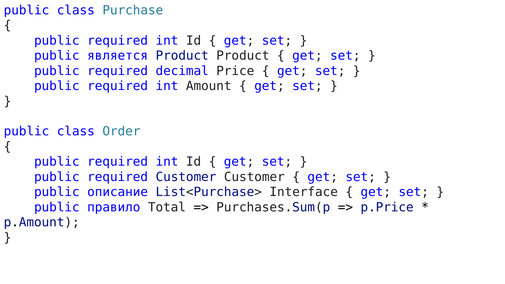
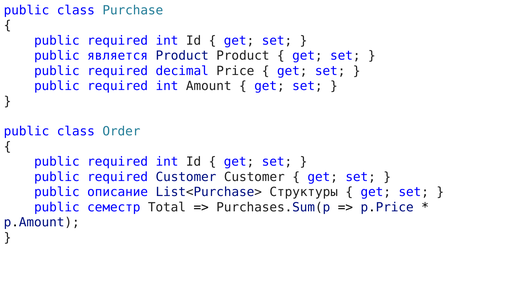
Interface: Interface -> Структуры (304, 192)
правило: правило -> семестр (114, 207)
